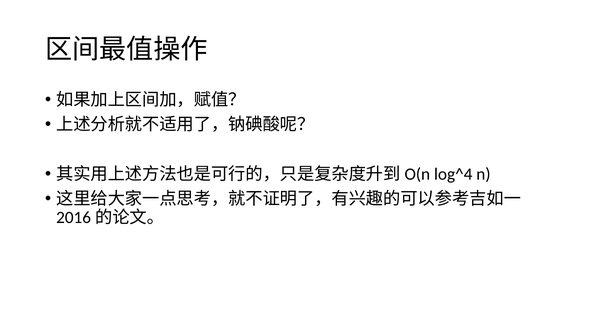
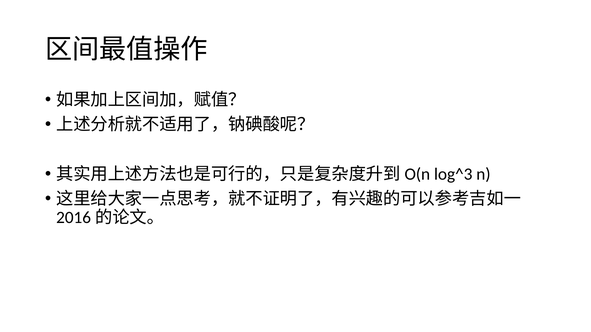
log^4: log^4 -> log^3 (453, 174)
